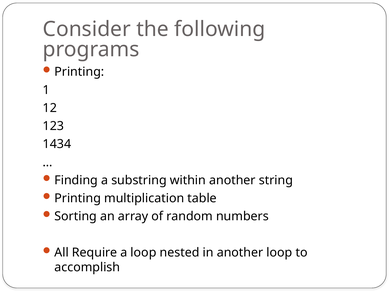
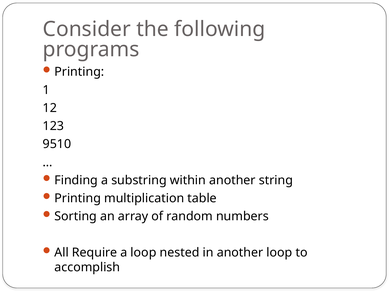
1434: 1434 -> 9510 (57, 144)
